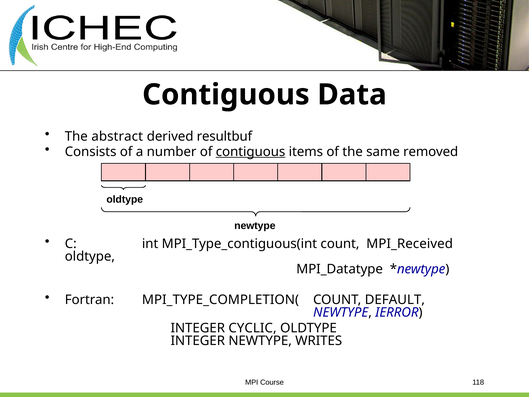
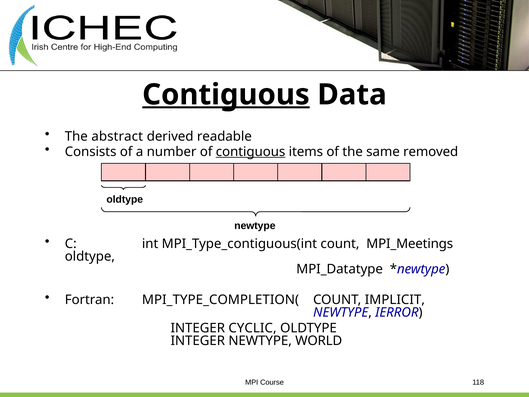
Contiguous underline: none -> present (226, 95)
resultbuf: resultbuf -> readable (224, 136)
MPI_Received: MPI_Received -> MPI_Meetings (410, 244)
DEFAULT: DEFAULT -> IMPLICIT (395, 300)
WRITES: WRITES -> WORLD (319, 340)
